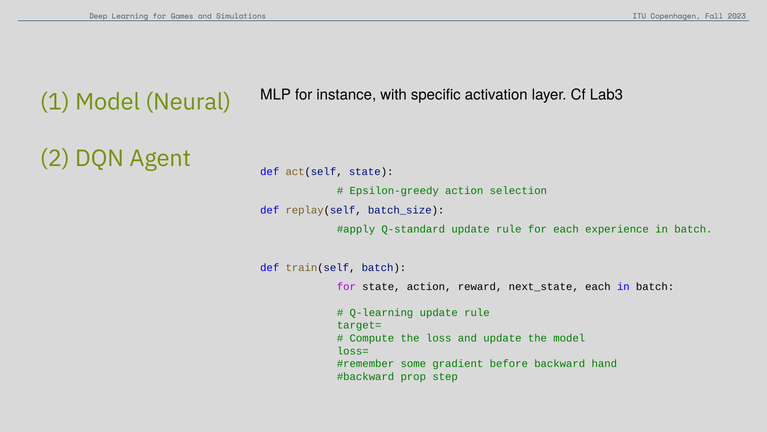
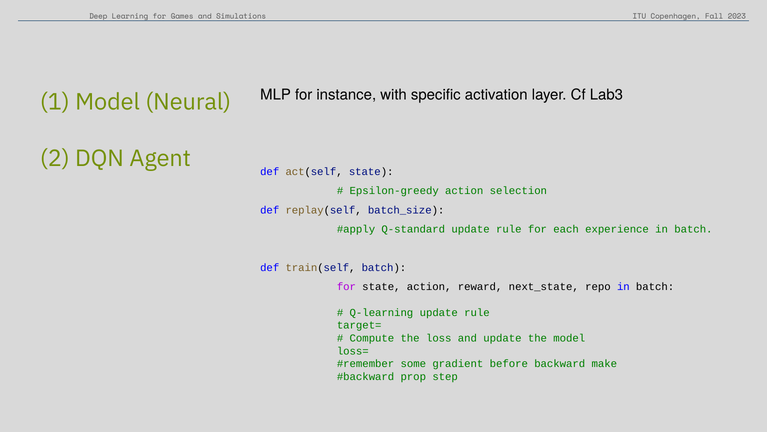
next_state each: each -> repo (598, 287)
hand: hand -> make (604, 363)
